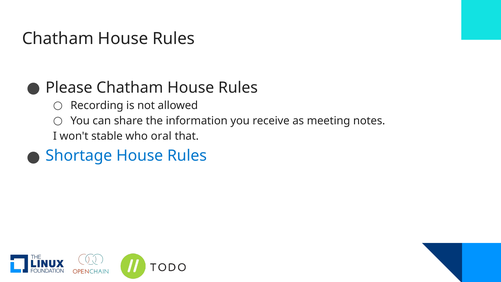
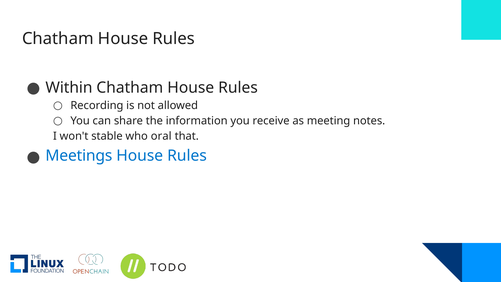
Please: Please -> Within (69, 88)
Shortage: Shortage -> Meetings (79, 156)
